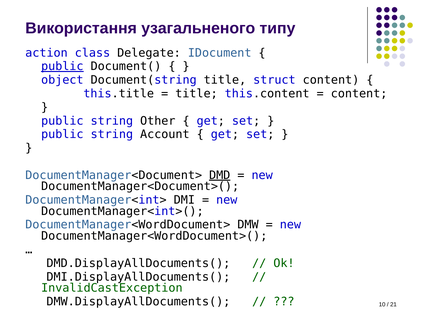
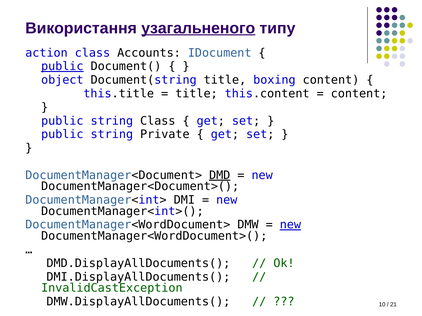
узагальненого underline: none -> present (198, 28)
Delegate: Delegate -> Accounts (149, 53)
struct: struct -> boxing (274, 80)
string Other: Other -> Class (158, 121)
Account: Account -> Private (165, 135)
new underline: none -> present (290, 225)
